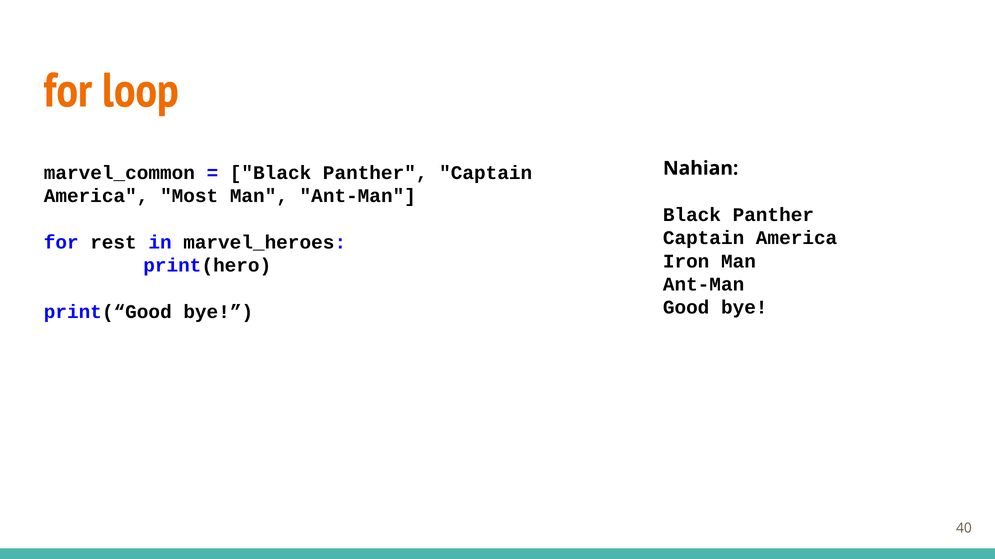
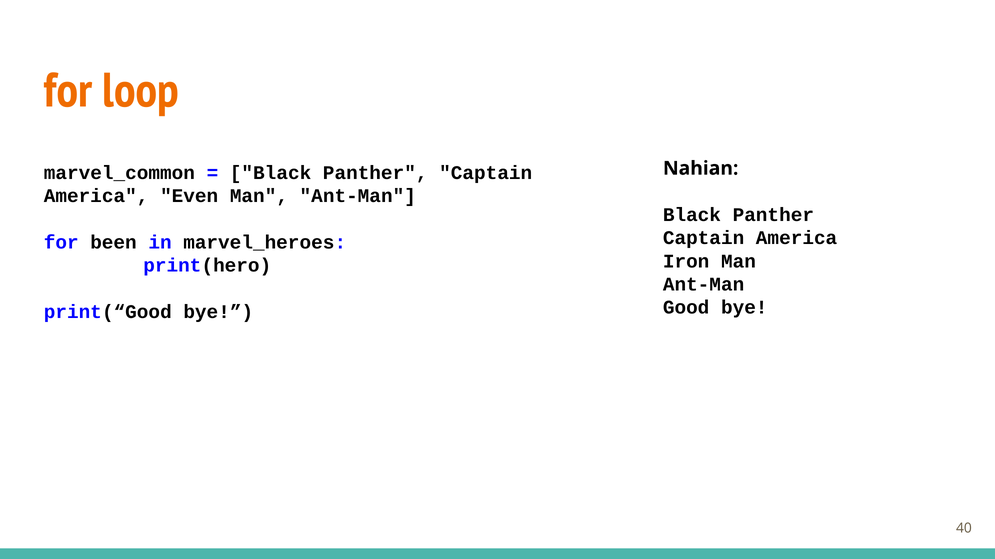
Most: Most -> Even (189, 196)
rest: rest -> been (113, 243)
